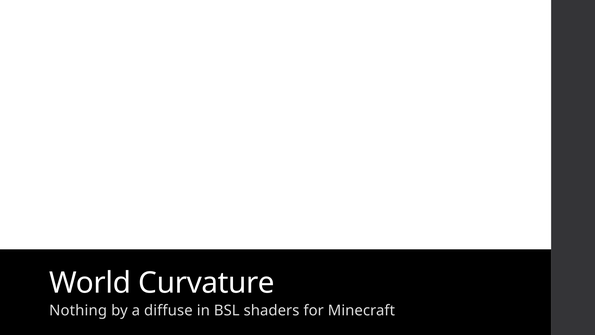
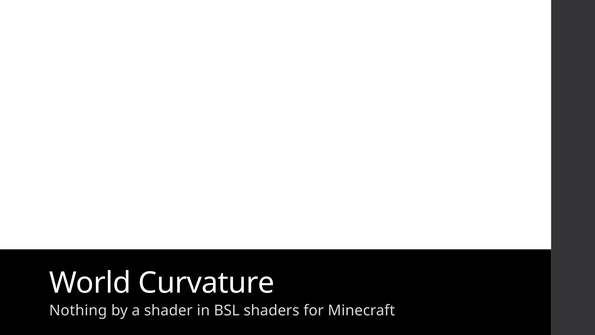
diffuse: diffuse -> shader (168, 310)
